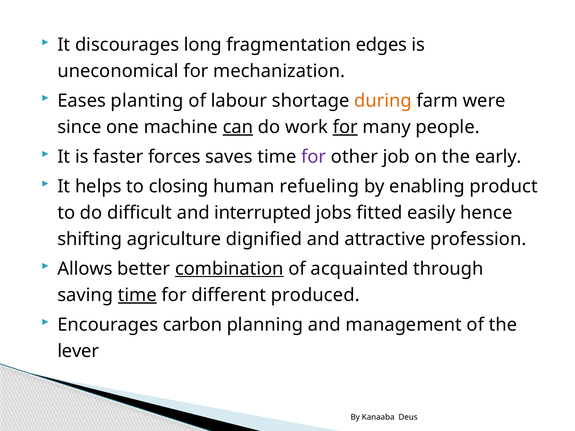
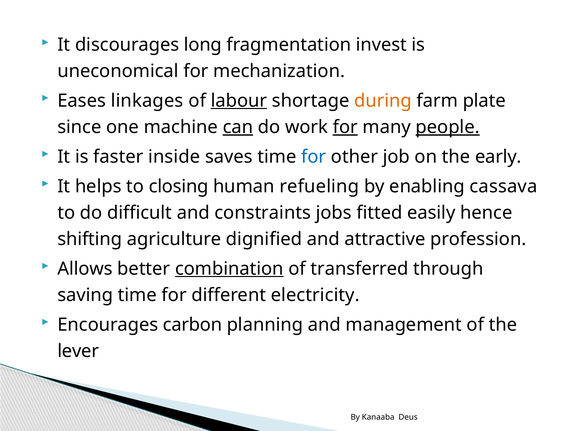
edges: edges -> invest (381, 45)
planting: planting -> linkages (147, 101)
labour underline: none -> present (239, 101)
were: were -> plate (484, 101)
people underline: none -> present (448, 127)
forces: forces -> inside (174, 157)
for colour: purple -> blue (314, 157)
product: product -> cassava (503, 186)
interrupted: interrupted -> constraints (263, 213)
acquainted: acquainted -> transferred (360, 269)
time underline: present -> none (137, 295)
produced: produced -> electricity (315, 295)
